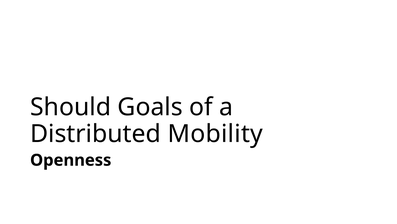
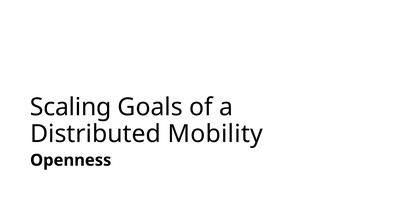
Should: Should -> Scaling (71, 107)
